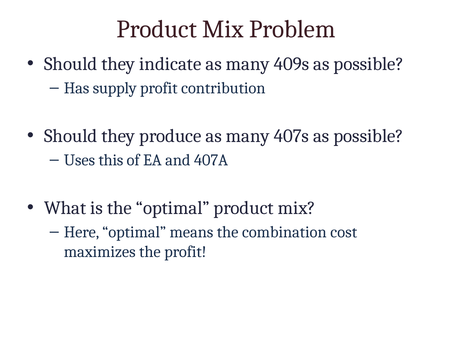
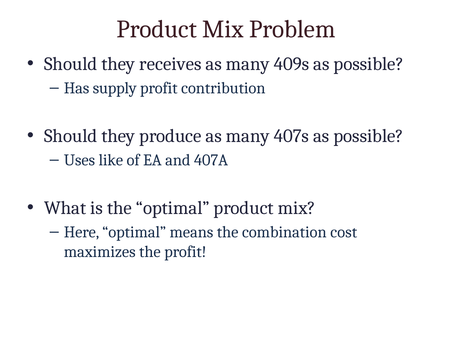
indicate: indicate -> receives (170, 64)
this: this -> like (111, 160)
